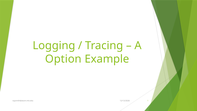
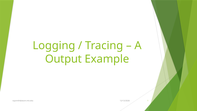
Option: Option -> Output (63, 59)
